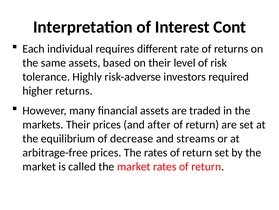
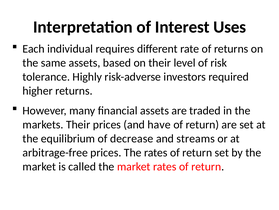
Cont: Cont -> Uses (230, 27)
after: after -> have (159, 124)
